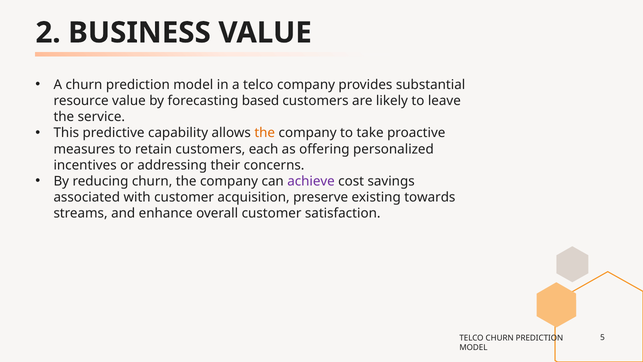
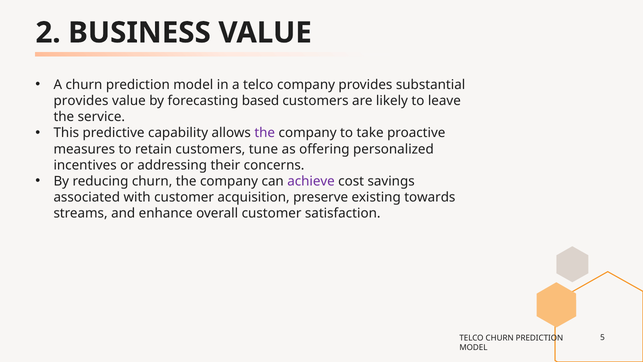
resource: resource -> provides (81, 101)
the colour: orange -> purple (265, 133)
each: each -> tune (263, 149)
